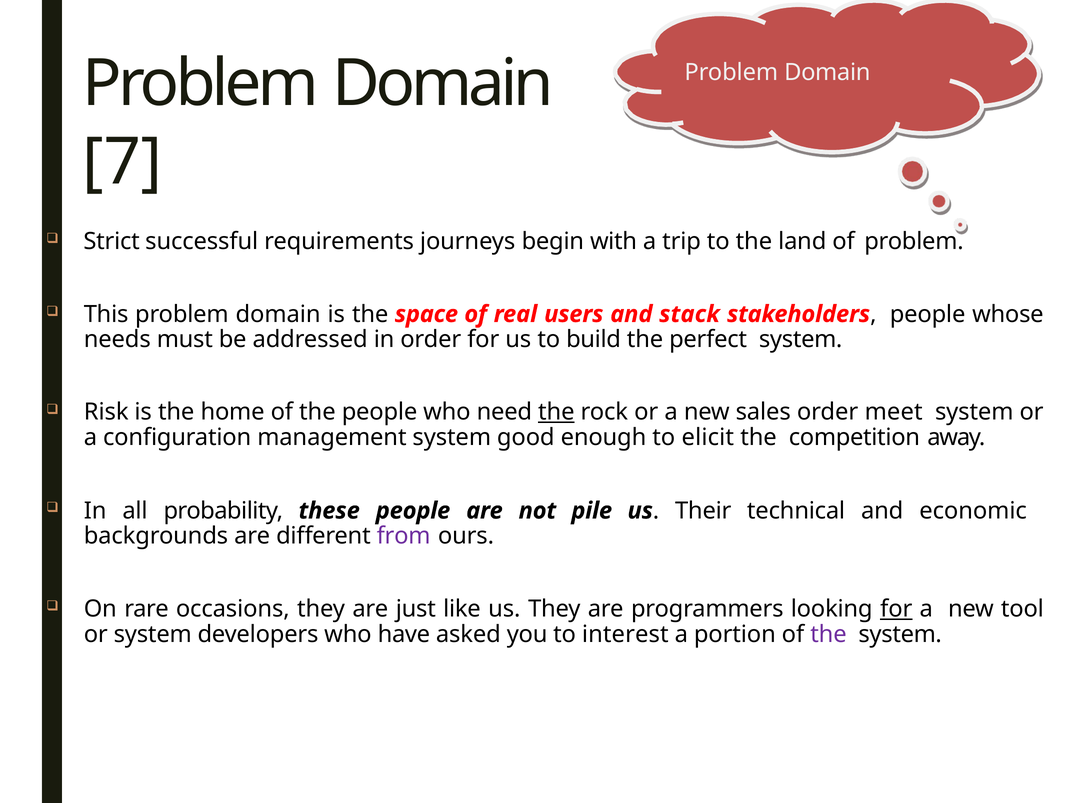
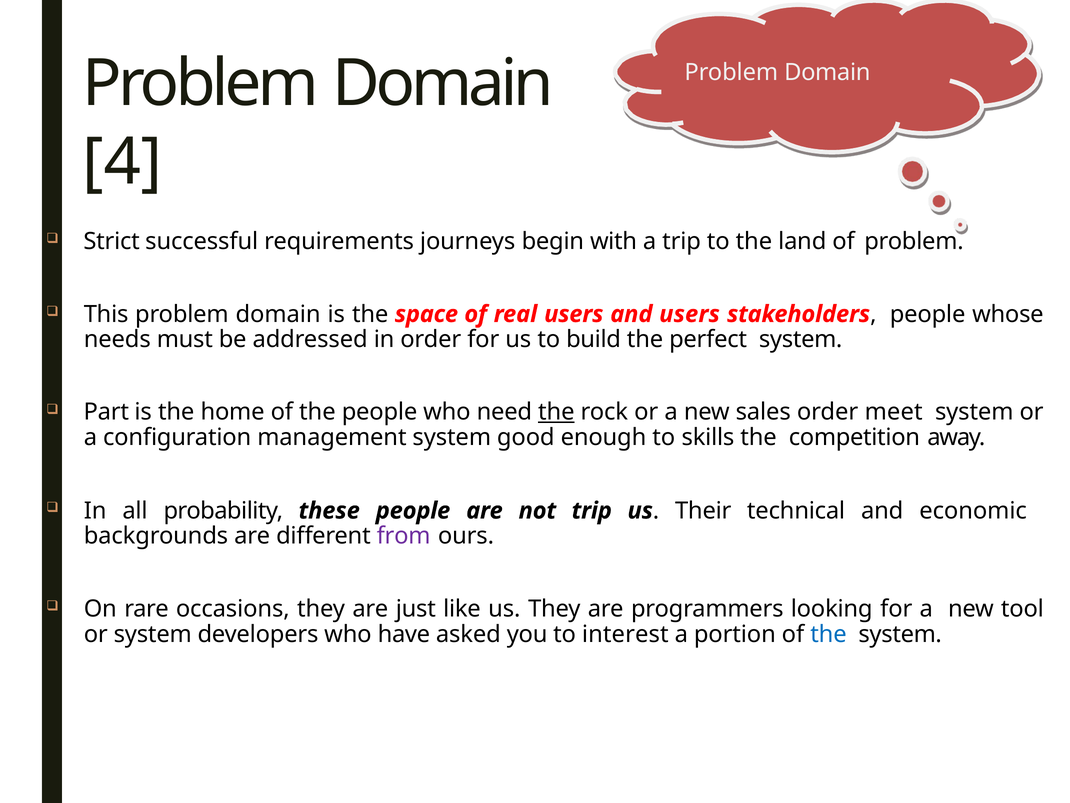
7: 7 -> 4 (122, 162)
and stack: stack -> users (689, 314)
Risk: Risk -> Part (106, 412)
elicit: elicit -> skills (708, 437)
not pile: pile -> trip (592, 510)
for underline: present -> none (896, 609)
the colour: purple -> blue (828, 634)
